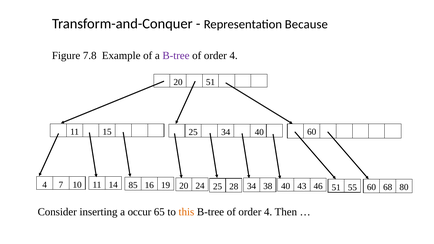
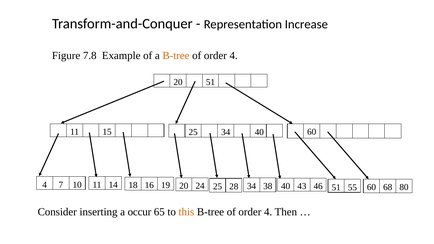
Because: Because -> Increase (306, 24)
B-tree colour: purple -> orange (176, 56)
85: 85 -> 18 (133, 185)
